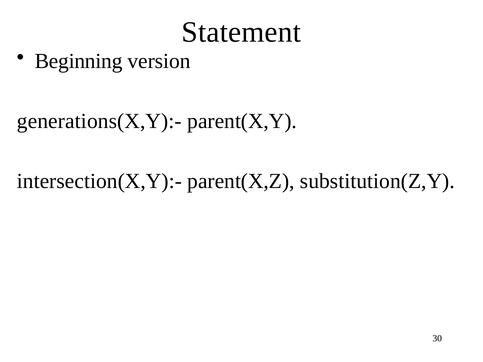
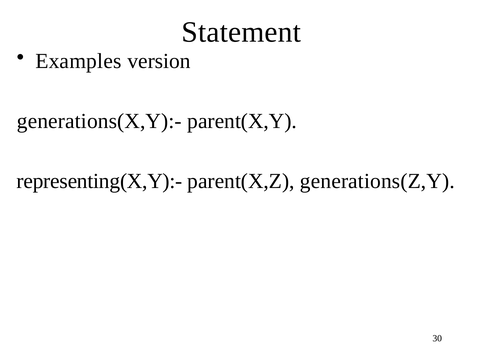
Beginning: Beginning -> Examples (78, 61)
intersection(X,Y):-: intersection(X,Y):- -> representing(X,Y):- (100, 181)
substitution(Z,Y: substitution(Z,Y -> generations(Z,Y (377, 181)
